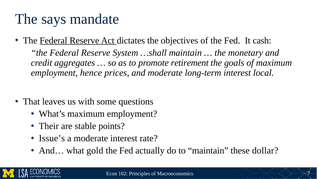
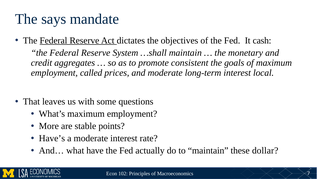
retirement: retirement -> consistent (190, 62)
hence: hence -> called (91, 72)
Their: Their -> More (49, 126)
Issue’s: Issue’s -> Have’s (52, 138)
gold: gold -> have (95, 150)
